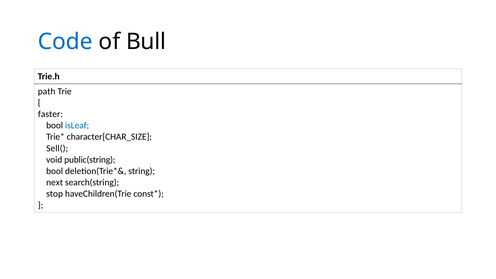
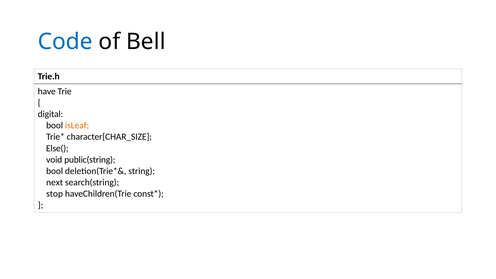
Bull: Bull -> Bell (146, 42)
path: path -> have (47, 92)
faster: faster -> digital (50, 114)
isLeaf colour: blue -> orange (77, 126)
Sell(: Sell( -> Else( (57, 148)
